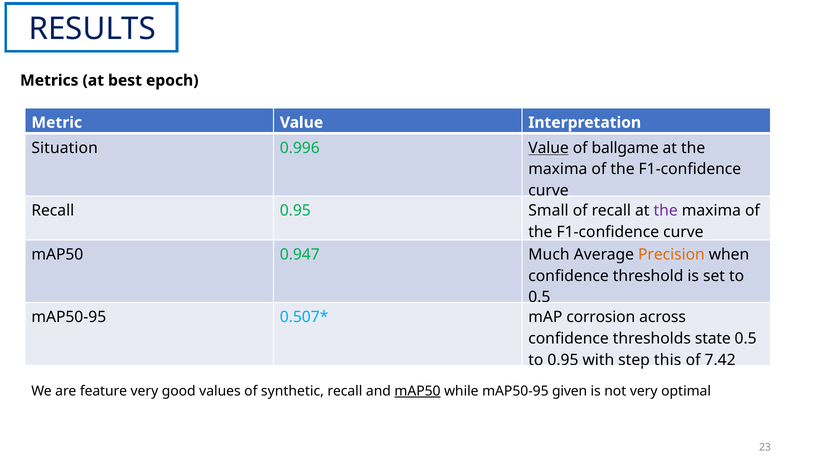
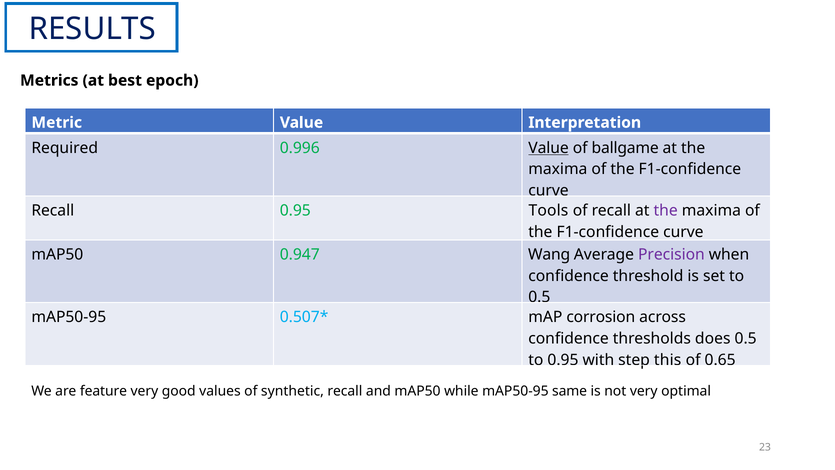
Situation: Situation -> Required (65, 148)
Small: Small -> Tools (548, 211)
Much: Much -> Wang (549, 254)
Precision colour: orange -> purple (671, 254)
state: state -> does (713, 338)
7.42: 7.42 -> 0.65 (720, 360)
mAP50 underline: present -> none (417, 391)
given: given -> same (570, 391)
